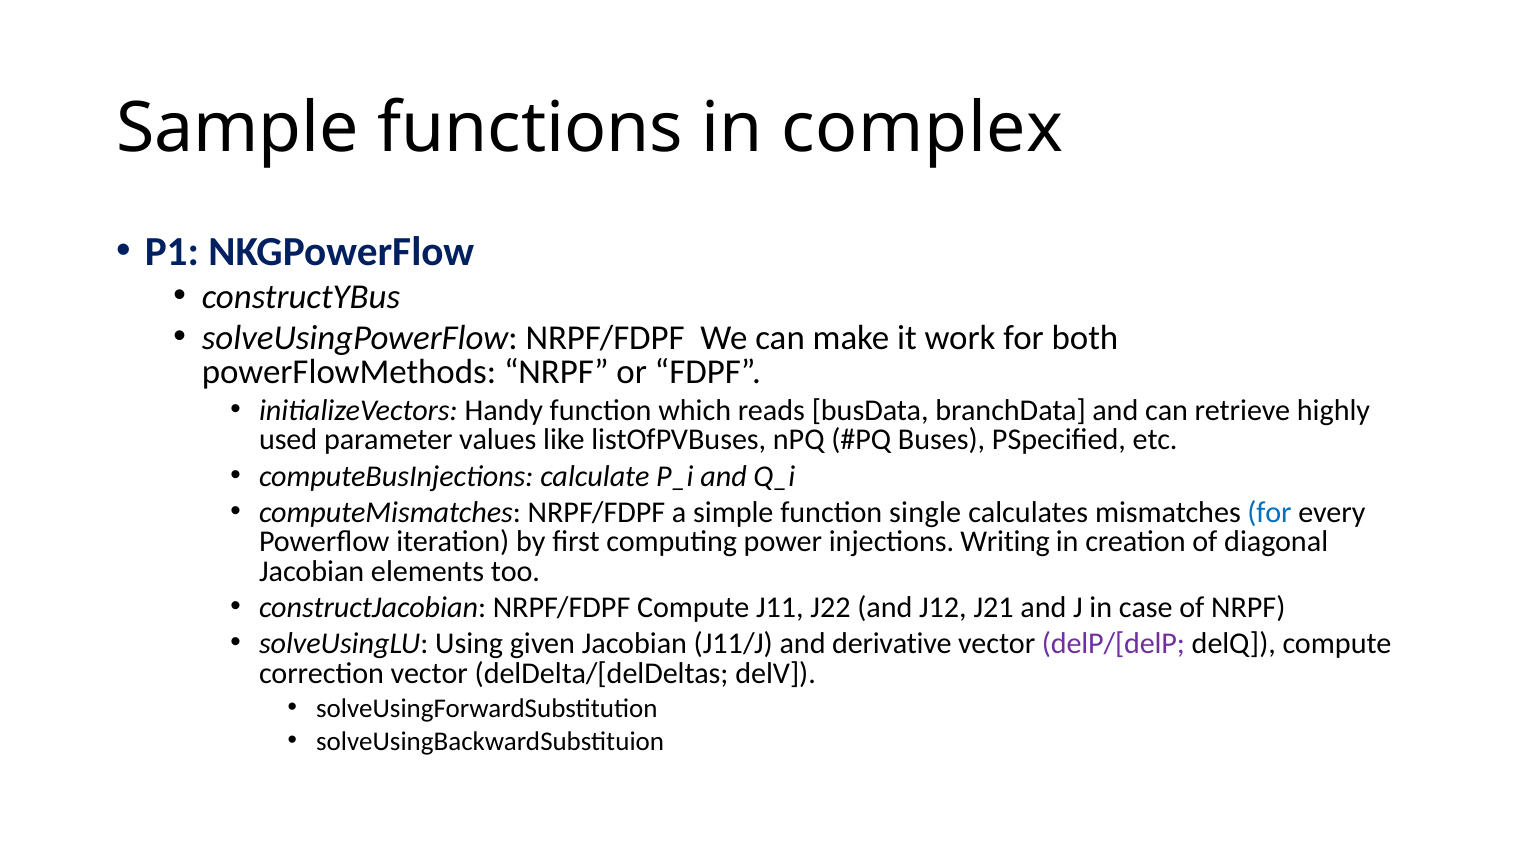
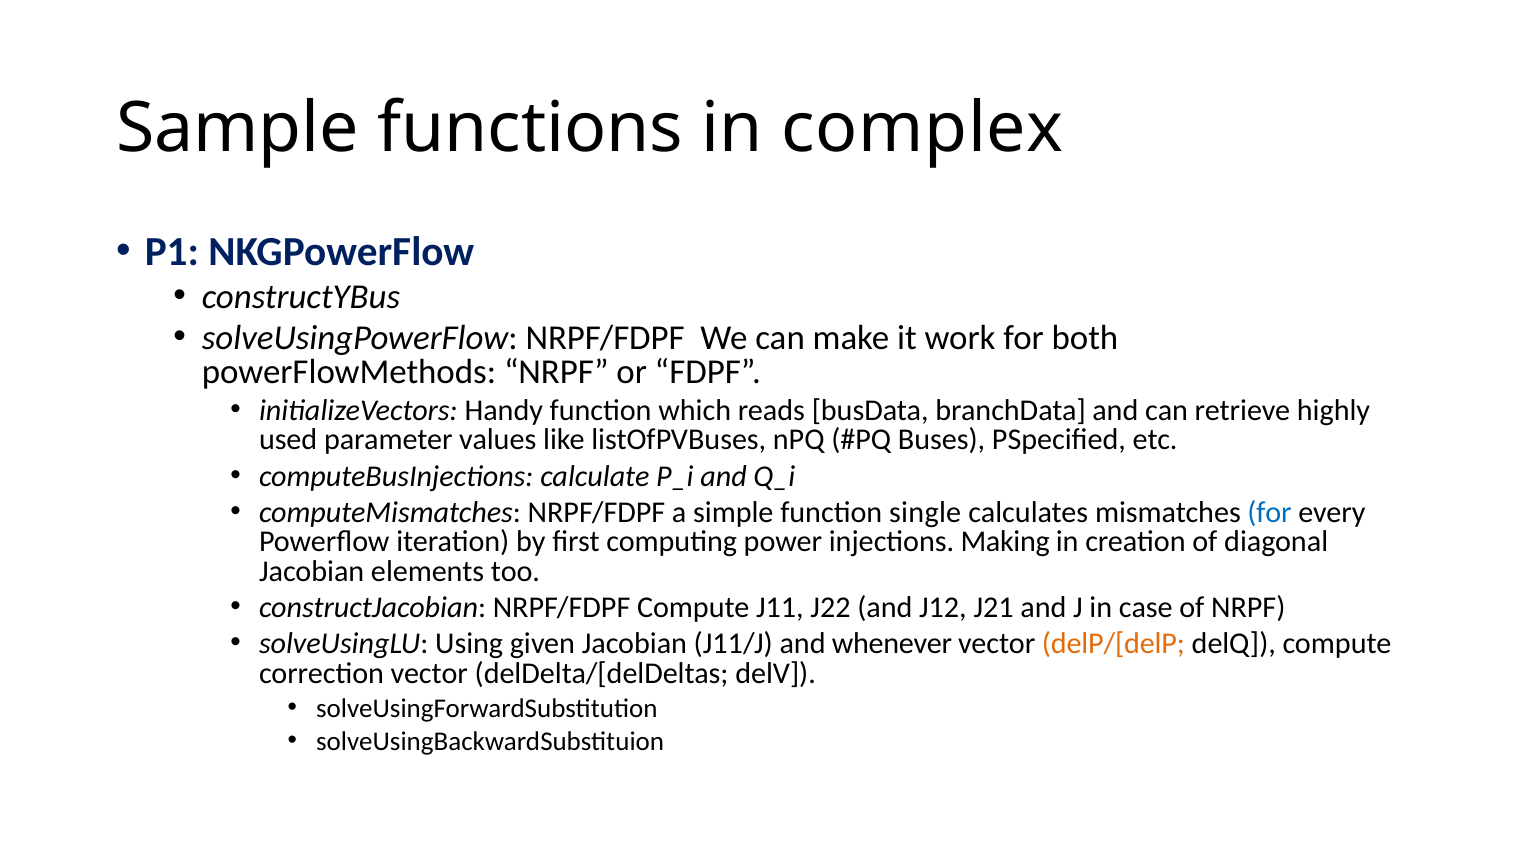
Writing: Writing -> Making (1005, 542)
derivative: derivative -> whenever (892, 644)
delP/[delP colour: purple -> orange (1113, 644)
